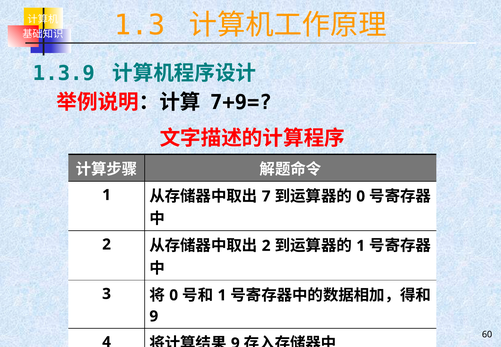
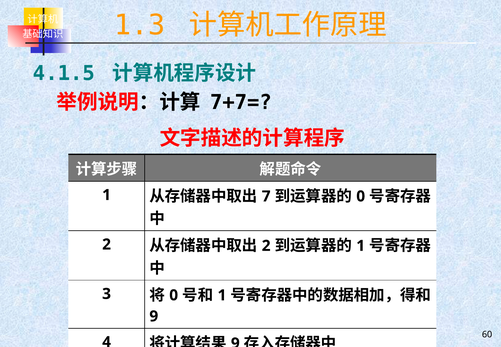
1.3.9: 1.3.9 -> 4.1.5 (64, 73)
7+9=: 7+9= -> 7+7= (241, 102)
